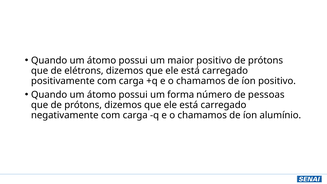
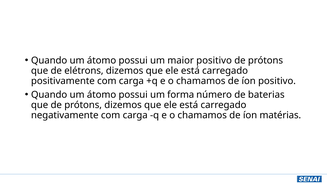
pessoas: pessoas -> baterias (266, 95)
alumínio: alumínio -> matérias (280, 115)
